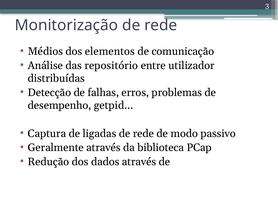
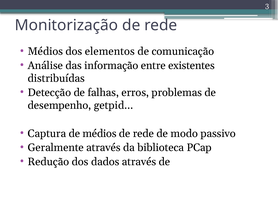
repositório: repositório -> informação (111, 66)
utilizador: utilizador -> existentes (192, 66)
de ligadas: ligadas -> médios (100, 134)
